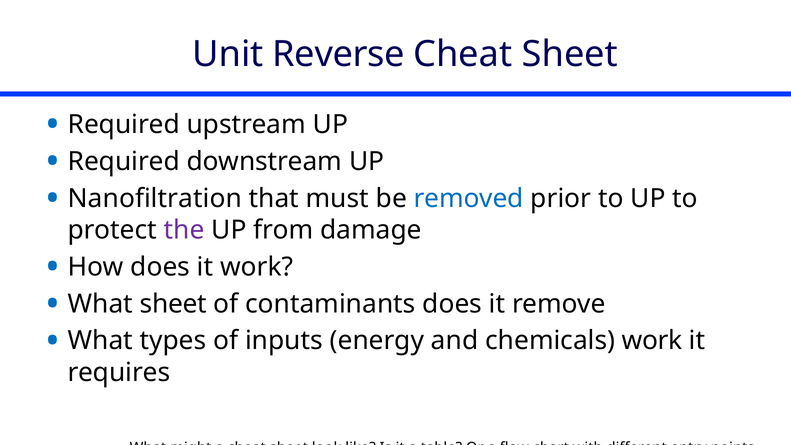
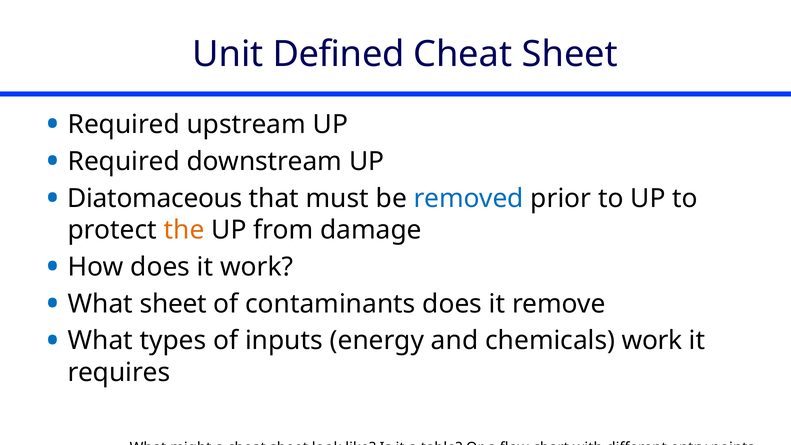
Reverse: Reverse -> Defined (339, 54)
Nanofiltration: Nanofiltration -> Diatomaceous (155, 198)
the colour: purple -> orange (184, 230)
